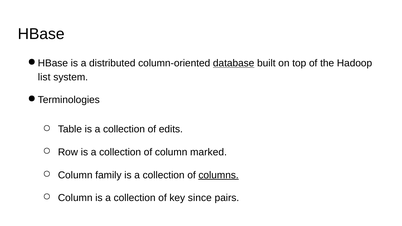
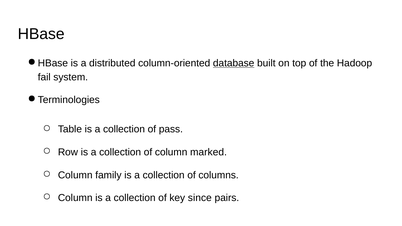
list: list -> fail (44, 77)
edits: edits -> pass (171, 129)
columns underline: present -> none (219, 175)
